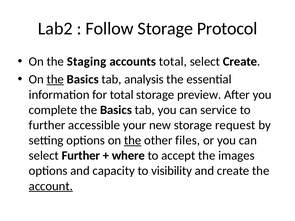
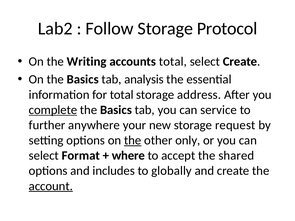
Staging: Staging -> Writing (87, 62)
the underline: present -> none (55, 79)
preview: preview -> address (199, 95)
complete underline: none -> present (53, 110)
accessible: accessible -> anywhere (94, 125)
files: files -> only (188, 140)
select Further: Further -> Format (81, 156)
images: images -> shared (236, 156)
capacity: capacity -> includes (114, 171)
visibility: visibility -> globally (172, 171)
